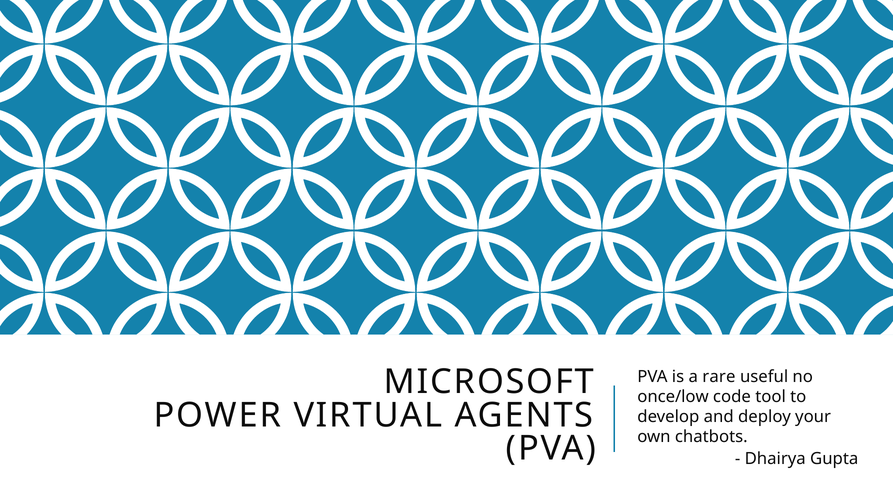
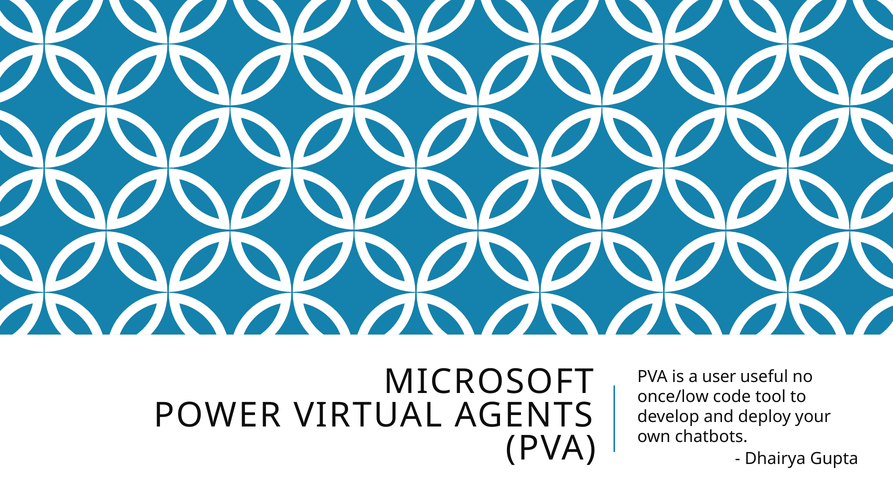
rare: rare -> user (719, 377)
